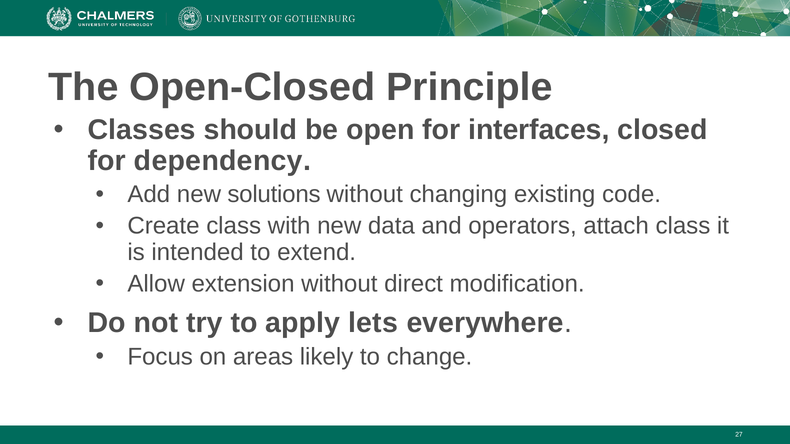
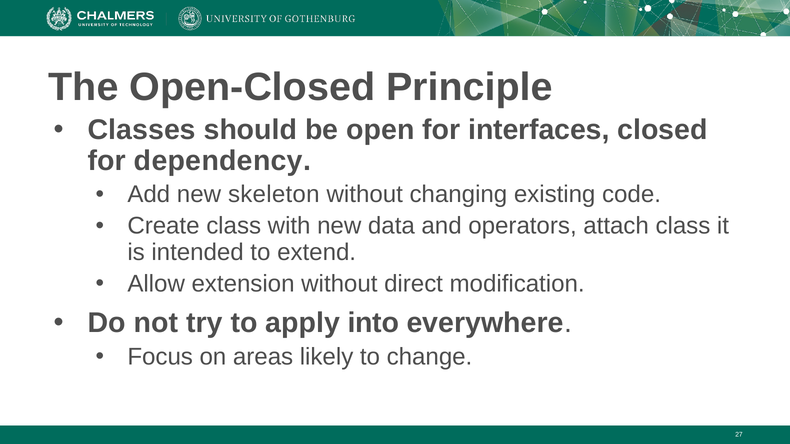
solutions: solutions -> skeleton (274, 195)
lets: lets -> into (373, 323)
